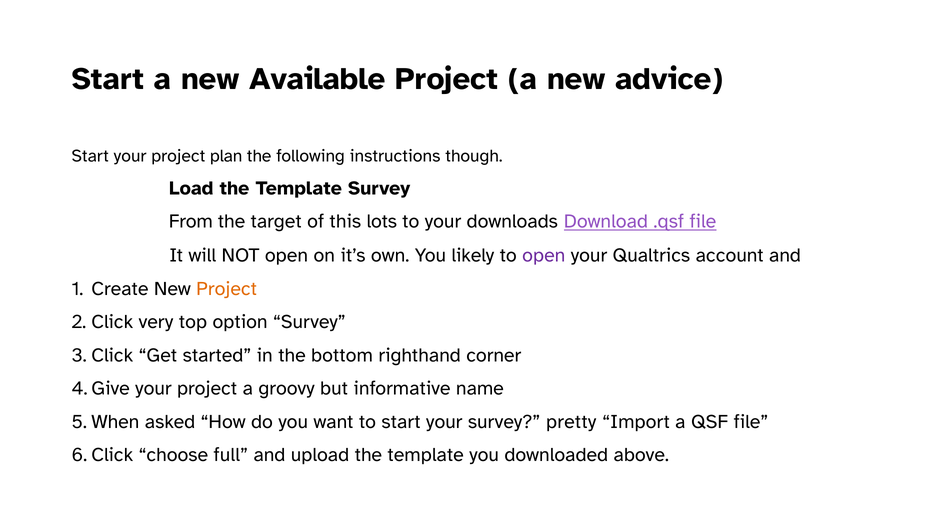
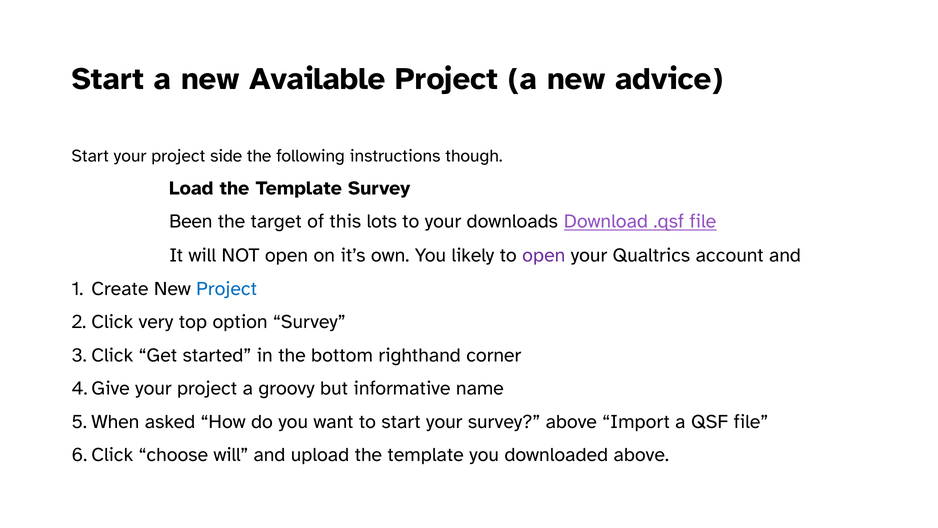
plan: plan -> side (226, 156)
From: From -> Been (191, 221)
Project colour: orange -> blue (227, 288)
survey pretty: pretty -> above (571, 421)
choose full: full -> will (231, 455)
